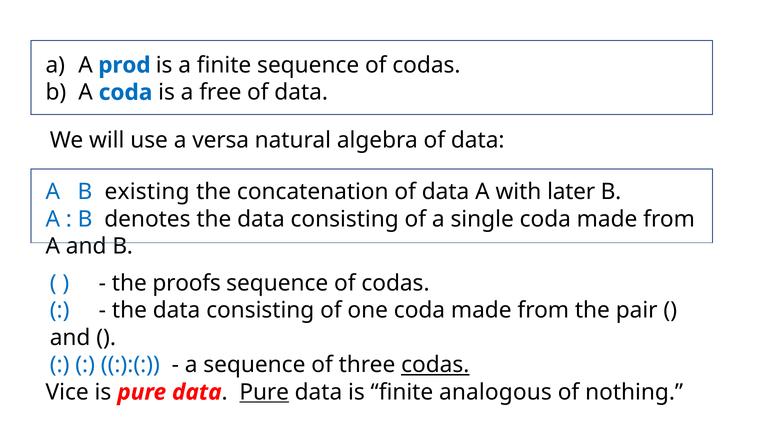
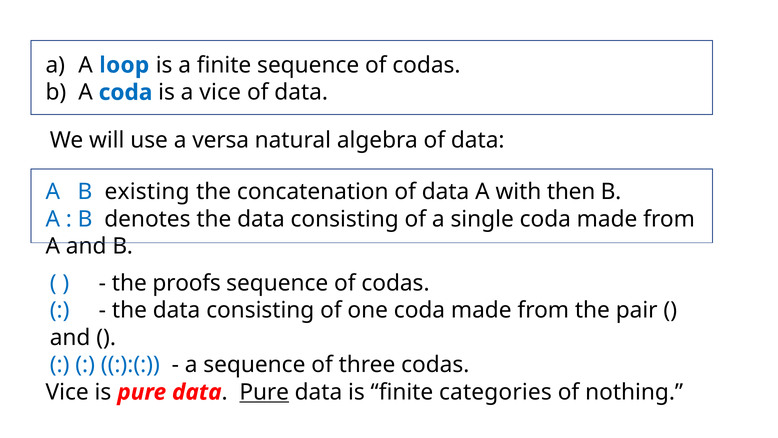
prod: prod -> loop (124, 65)
a free: free -> vice (220, 92)
later: later -> then (571, 192)
codas underline: present -> none (435, 365)
analogous: analogous -> categories (495, 392)
